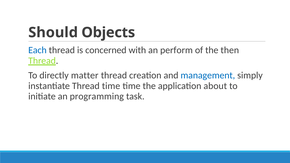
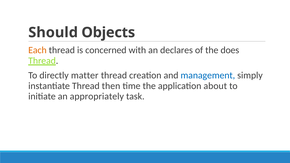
Each colour: blue -> orange (37, 50)
perform: perform -> declares (177, 50)
then: then -> does (230, 50)
Thread time: time -> then (111, 86)
programming: programming -> appropriately (97, 96)
